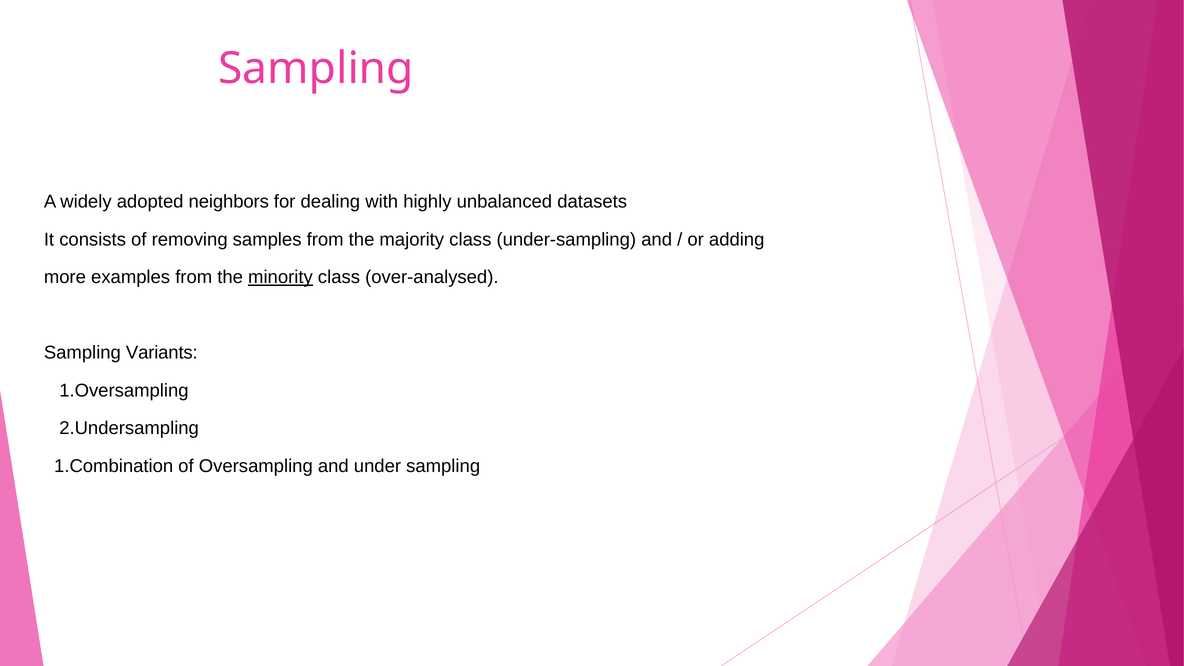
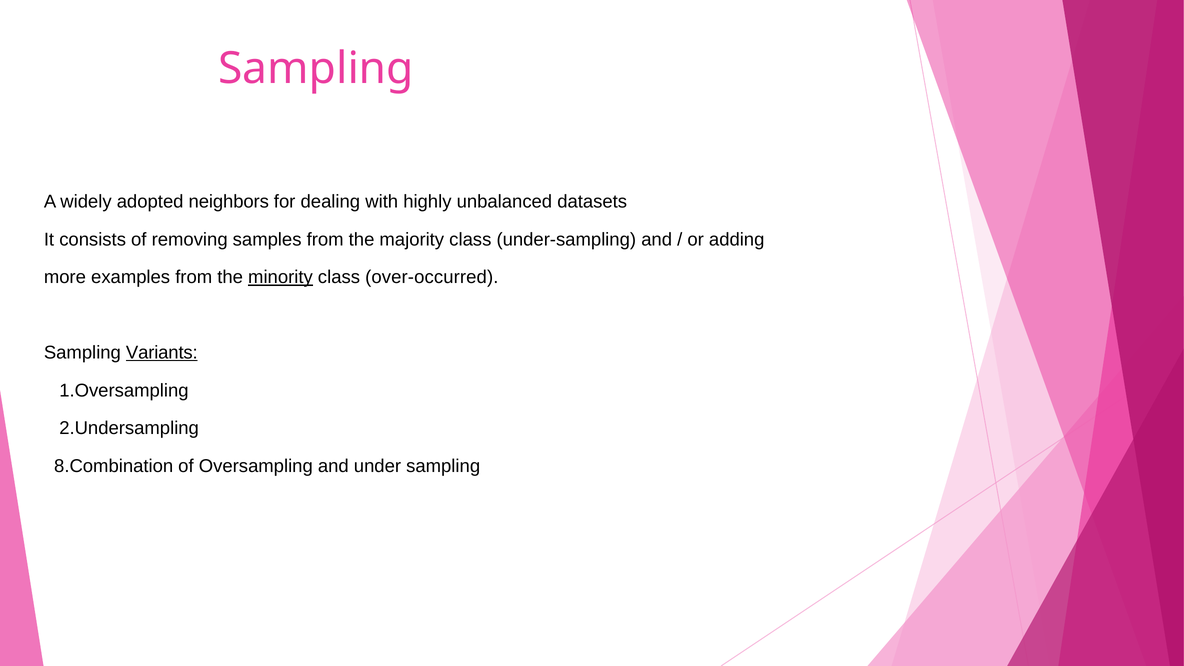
over-analysed: over-analysed -> over-occurred (432, 277)
Variants underline: none -> present (162, 353)
1.Combination: 1.Combination -> 8.Combination (114, 466)
